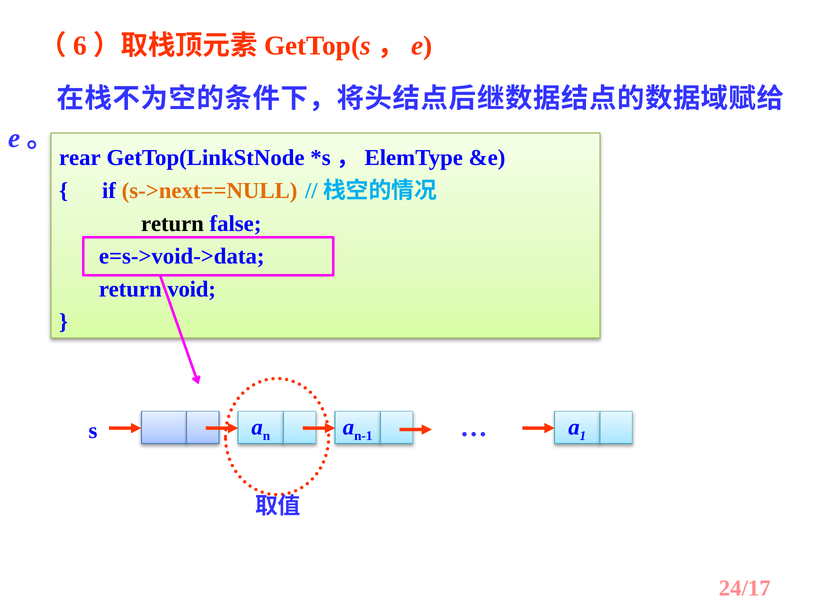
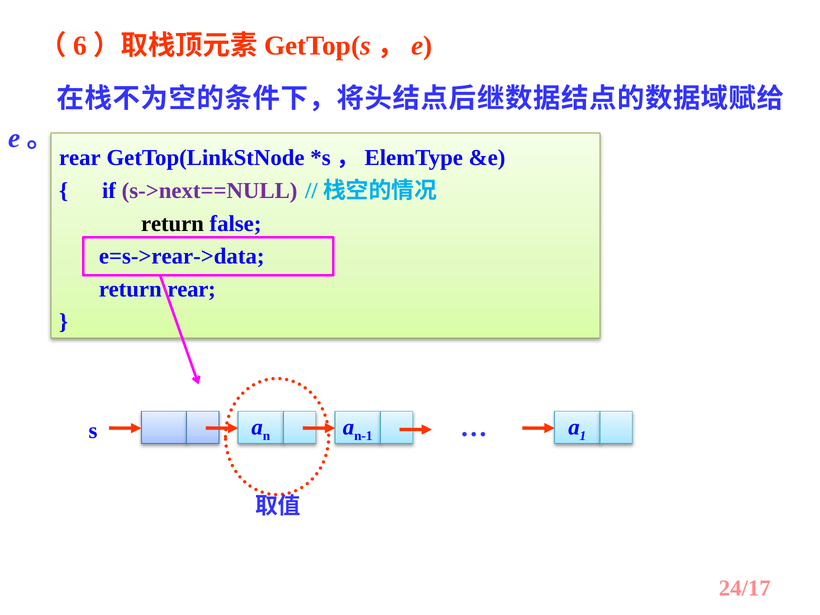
s->next==NULL colour: orange -> purple (210, 191)
e=s->void->data: e=s->void->data -> e=s->rear->data (182, 256)
return void: void -> rear (192, 289)
